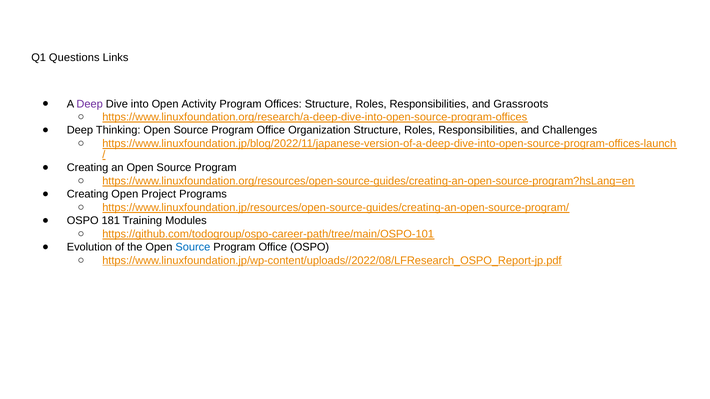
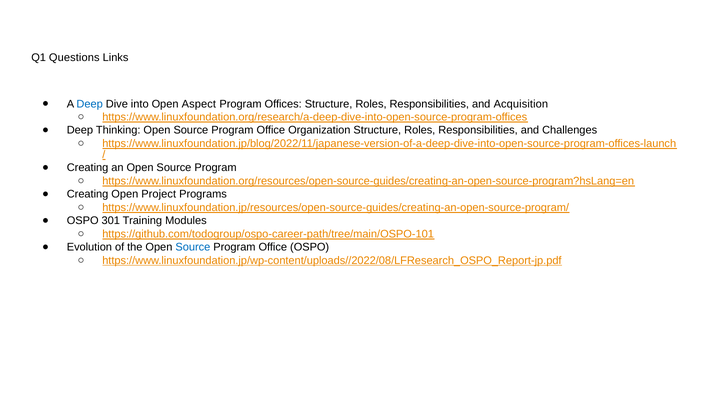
Deep colour: purple -> blue (90, 104)
Activity: Activity -> Aspect (199, 104)
Grassroots: Grassroots -> Acquisition (521, 104)
181: 181 -> 301 (111, 221)
